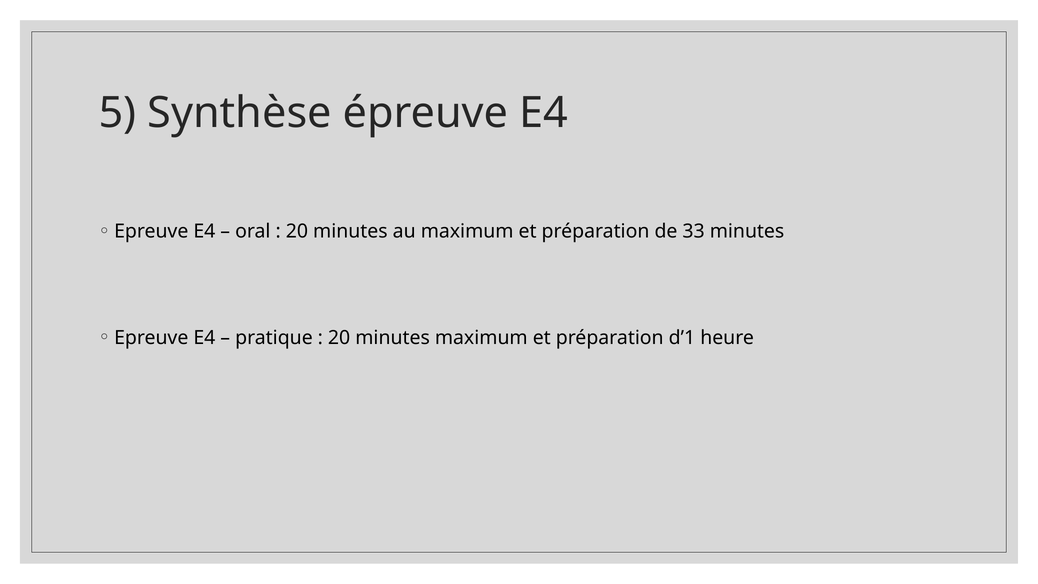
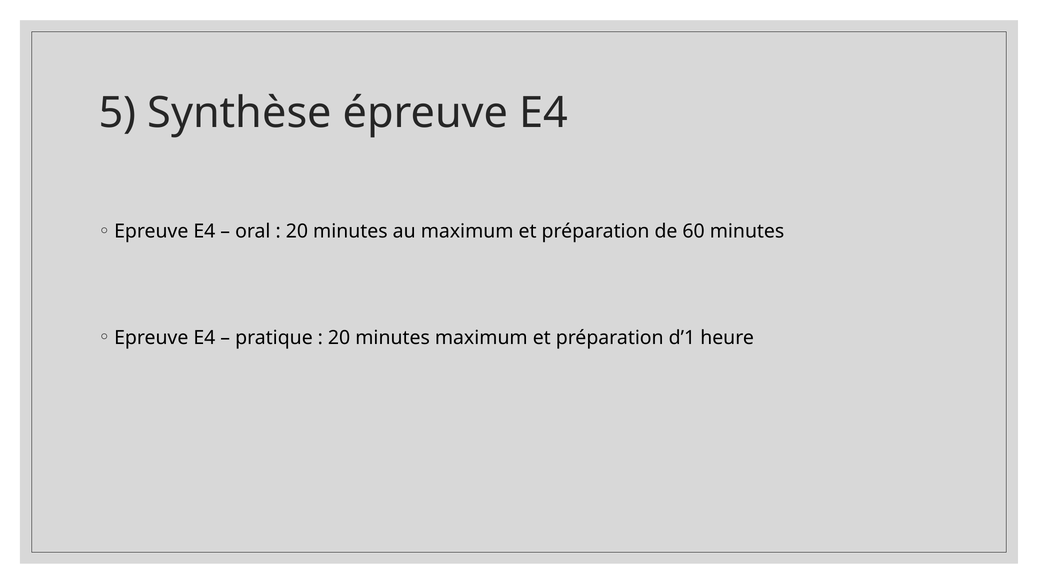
33: 33 -> 60 (694, 231)
